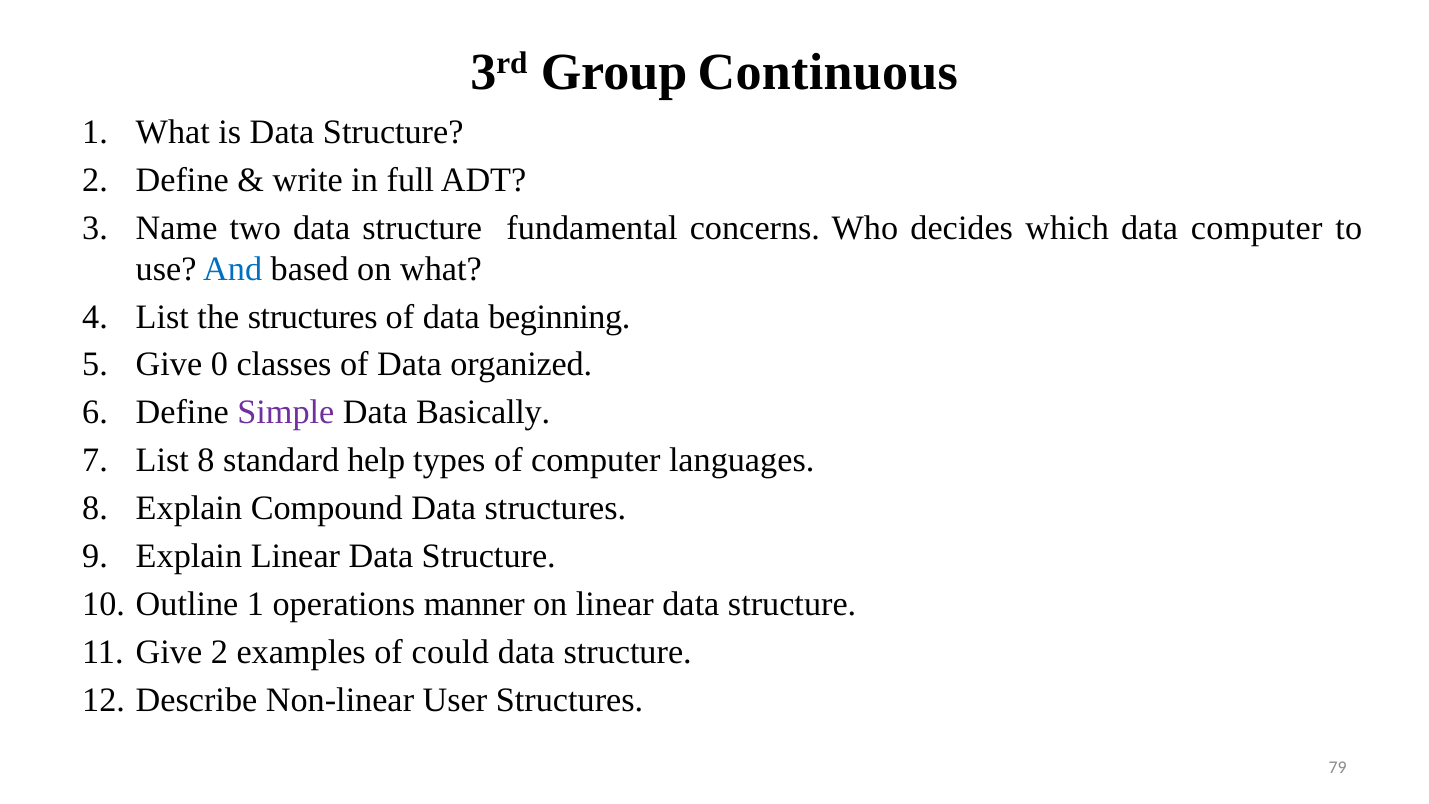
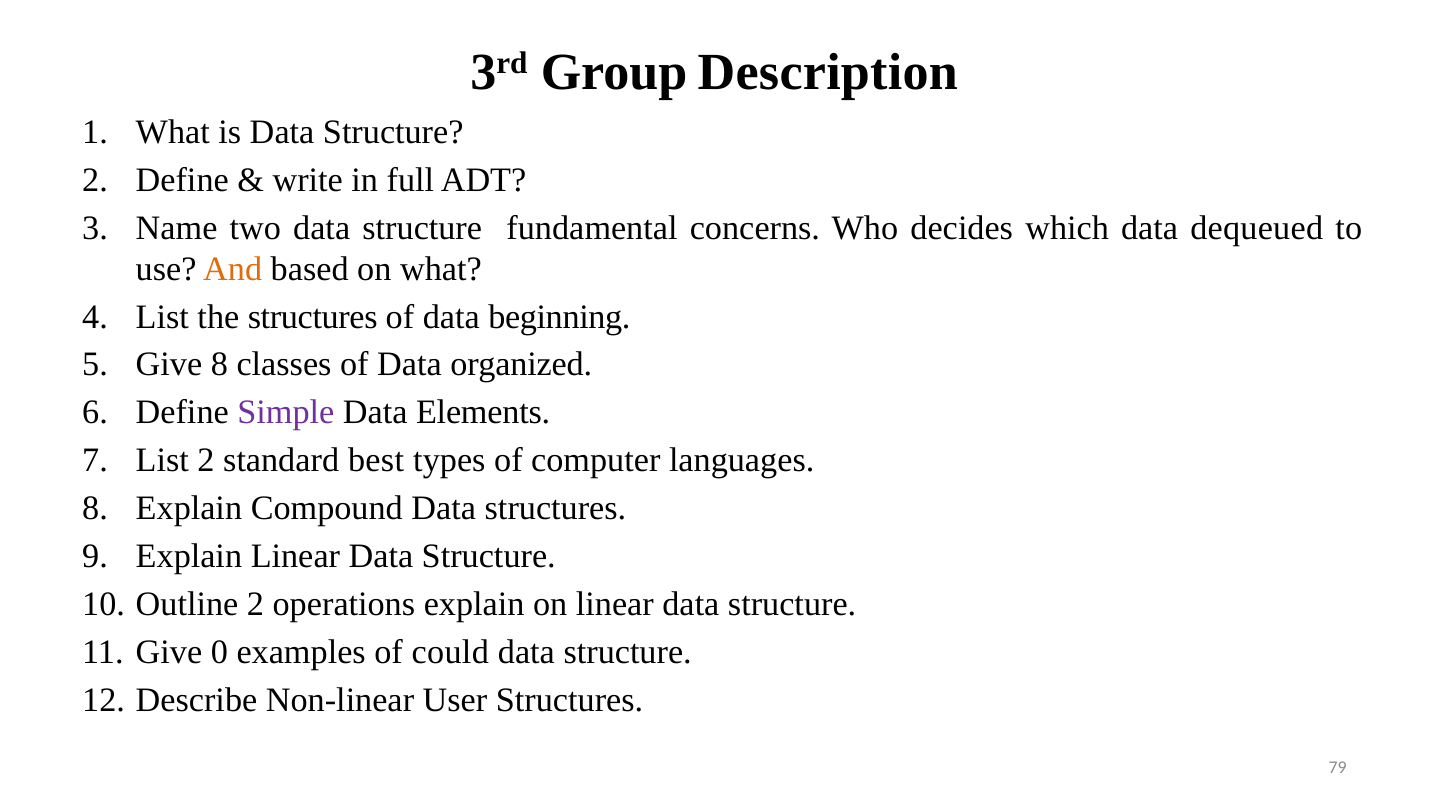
Continuous: Continuous -> Description (828, 72)
data computer: computer -> dequeued (1257, 228)
And colour: blue -> orange (233, 269)
Give 0: 0 -> 8 (219, 365)
Basically: Basically -> Elements (483, 412)
List 8: 8 -> 2 (206, 460)
help: help -> best (376, 460)
Outline 1: 1 -> 2 (255, 604)
operations manner: manner -> explain (474, 604)
Give 2: 2 -> 0 (219, 652)
